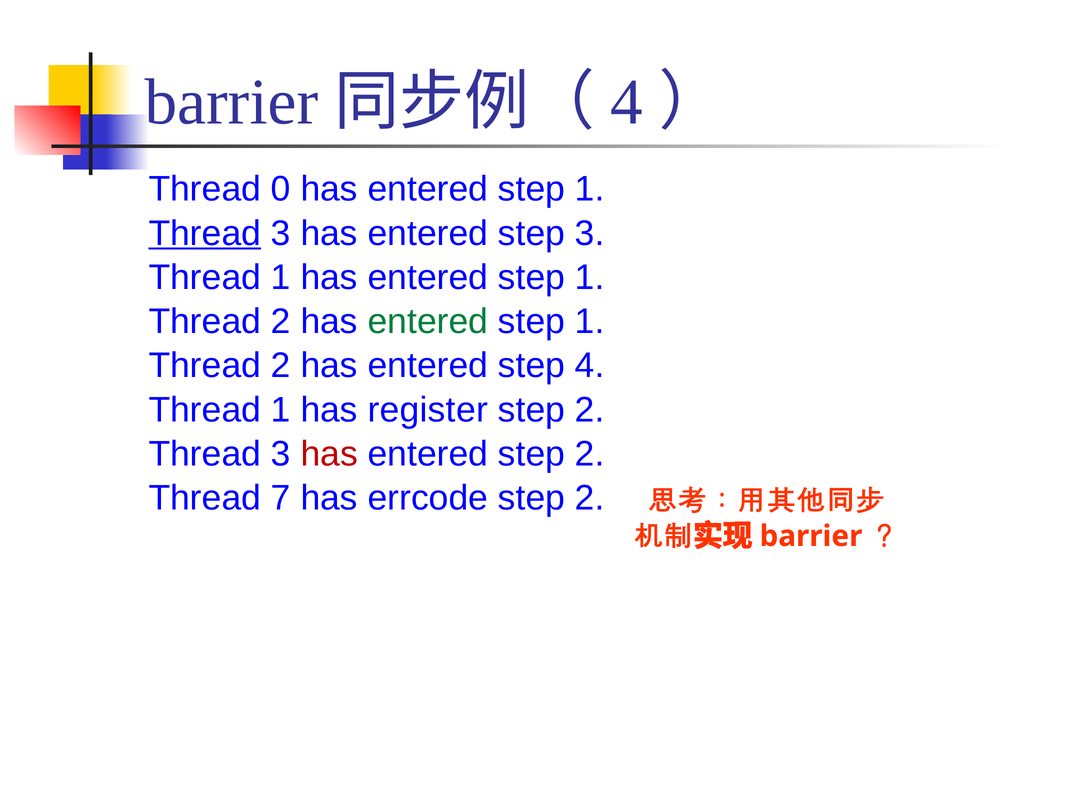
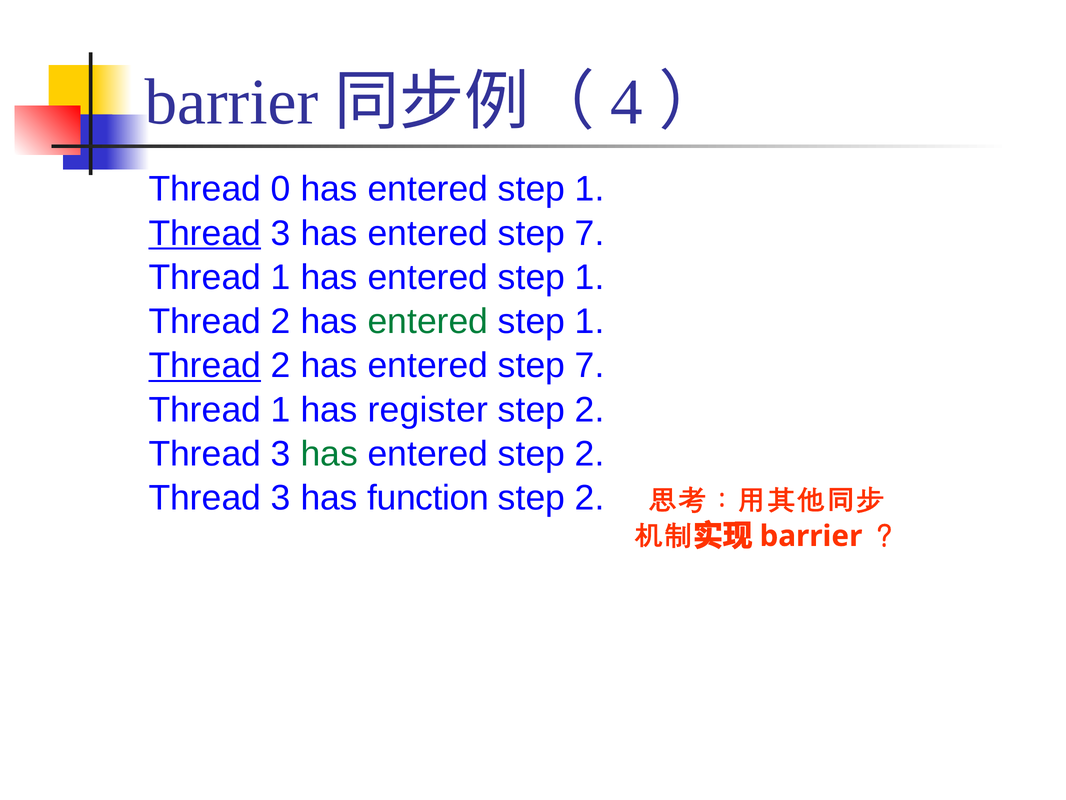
3: 3 -> 7 (590, 233)
Thread underline: none -> present (205, 365)
4: 4 -> 7 (590, 365)
has colour: red -> green (329, 454)
7: 7 -> 3 (281, 498)
errcode: errcode -> function (428, 498)
